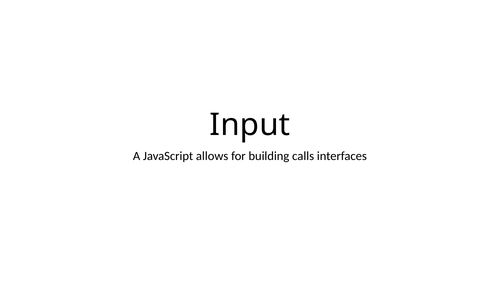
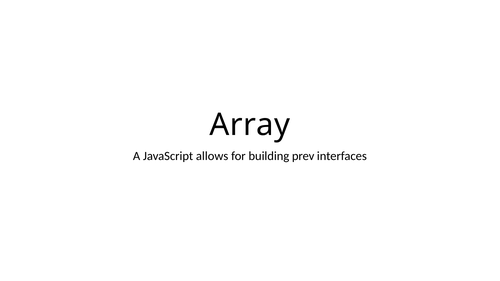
Input: Input -> Array (250, 125)
calls: calls -> prev (303, 156)
